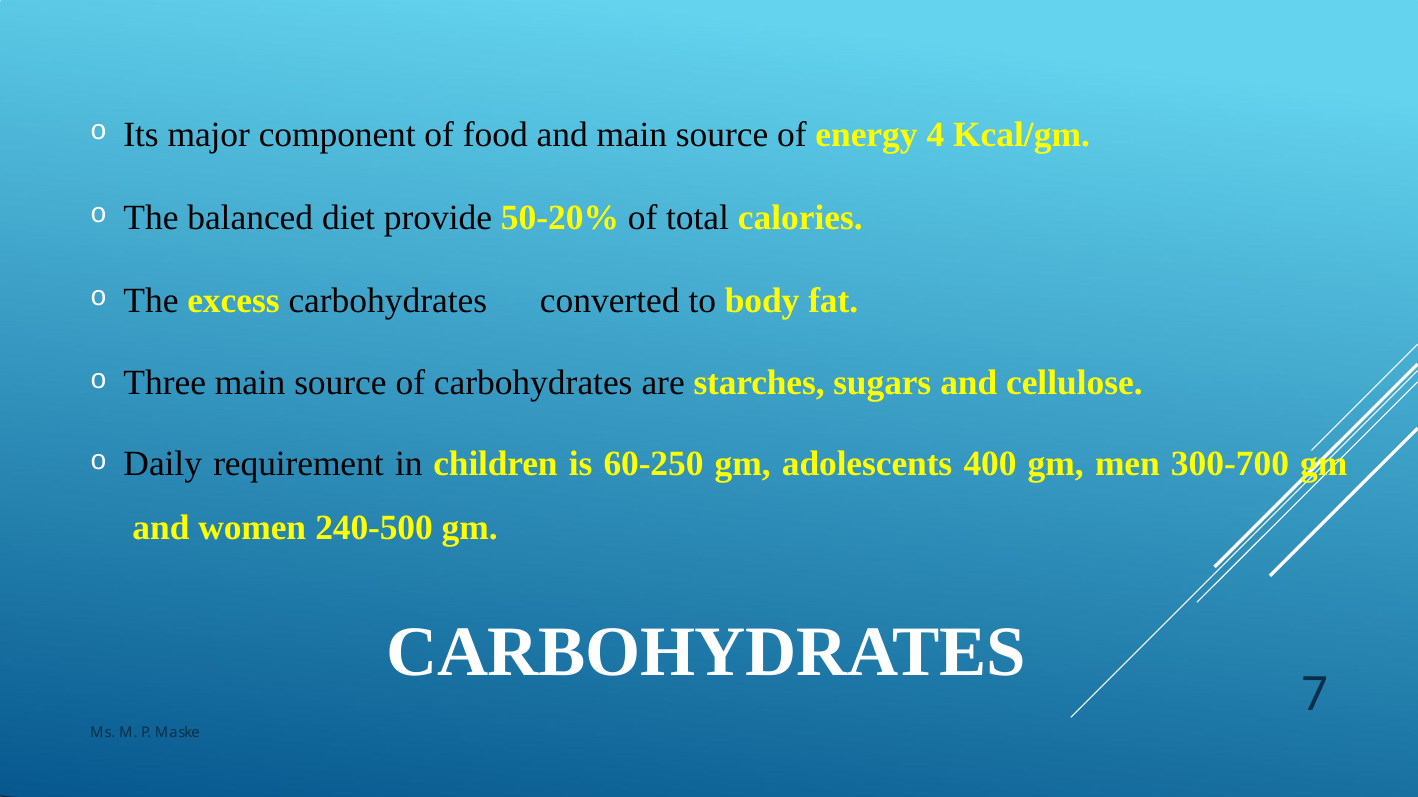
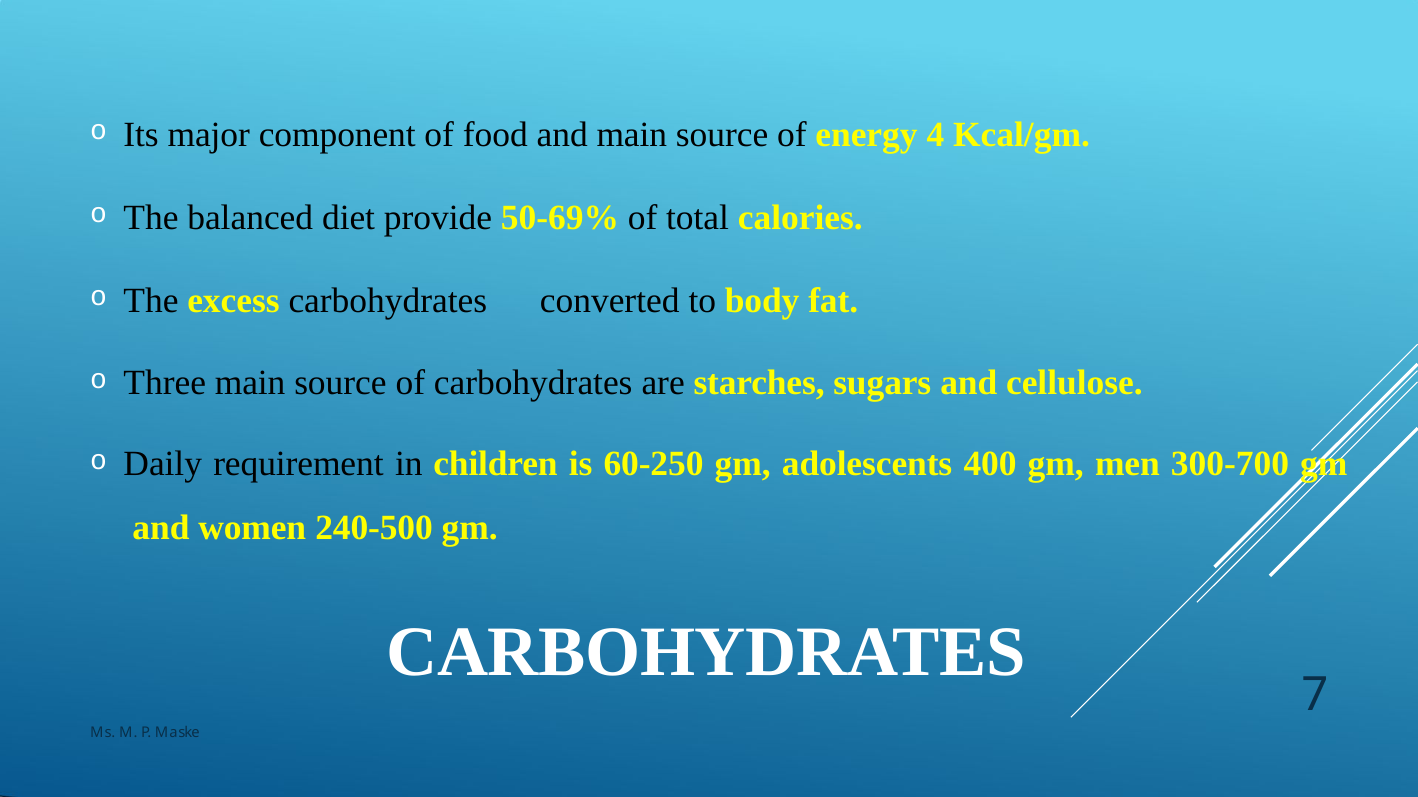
50-20%: 50-20% -> 50-69% (560, 218)
